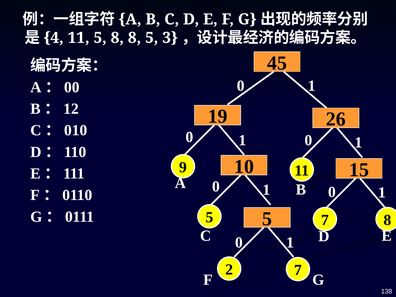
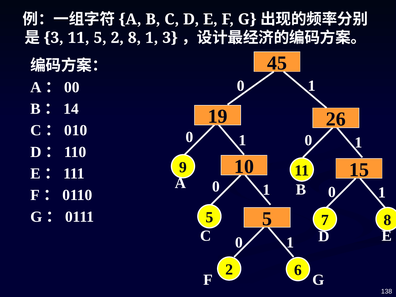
4: 4 -> 3 (54, 38)
11 5 8: 8 -> 2 (117, 38)
8 5: 5 -> 1 (152, 38)
12: 12 -> 14 (71, 109)
2 7: 7 -> 6 (298, 270)
